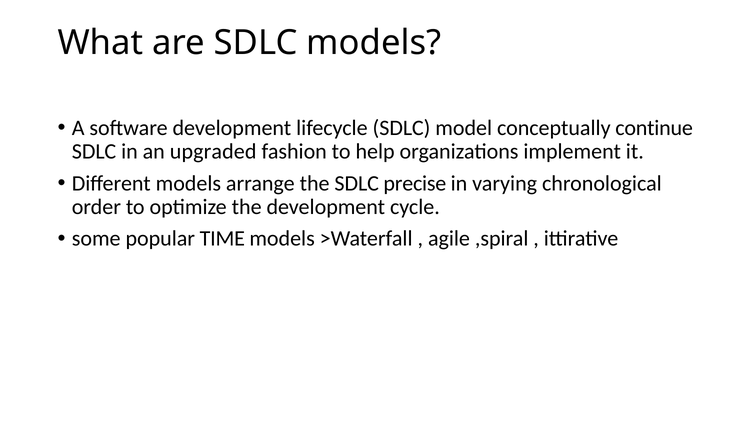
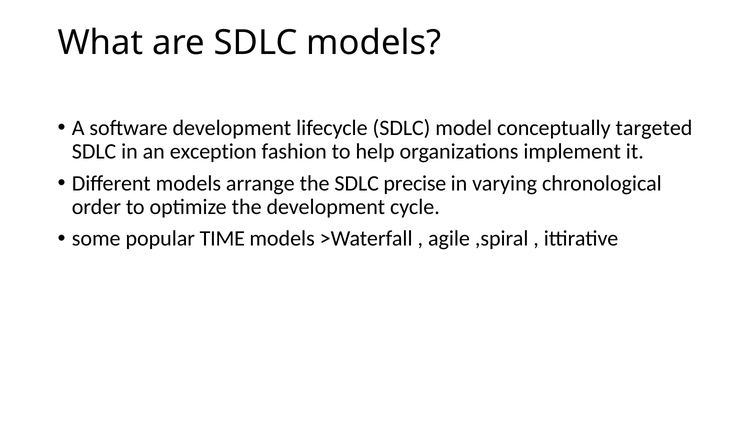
continue: continue -> targeted (654, 128)
upgraded: upgraded -> exception (213, 152)
